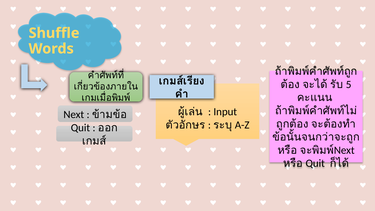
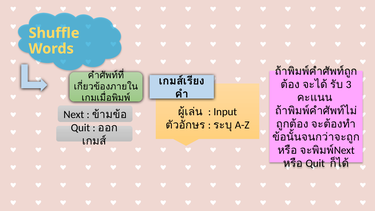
5: 5 -> 3 (349, 84)
